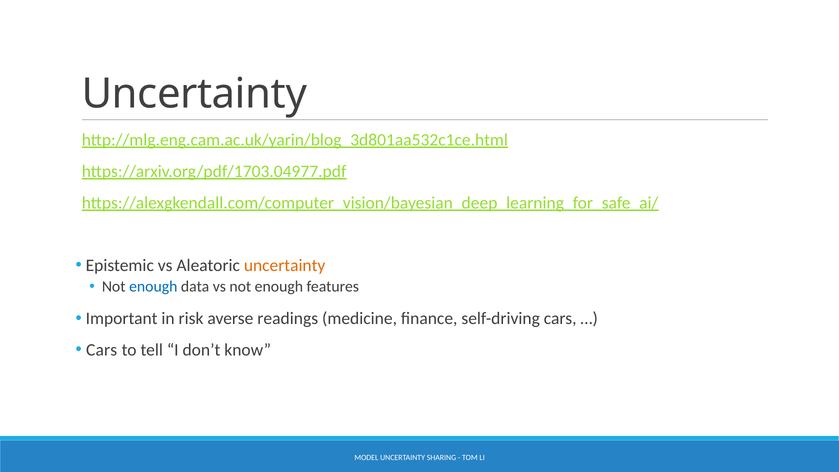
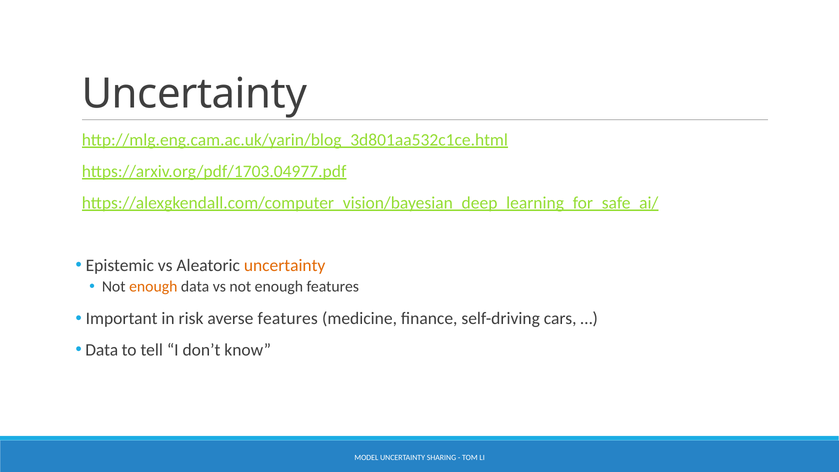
enough colour: blue -> orange (153, 287)
averse readings: readings -> features (288, 319)
Cars: Cars -> Data (102, 350)
